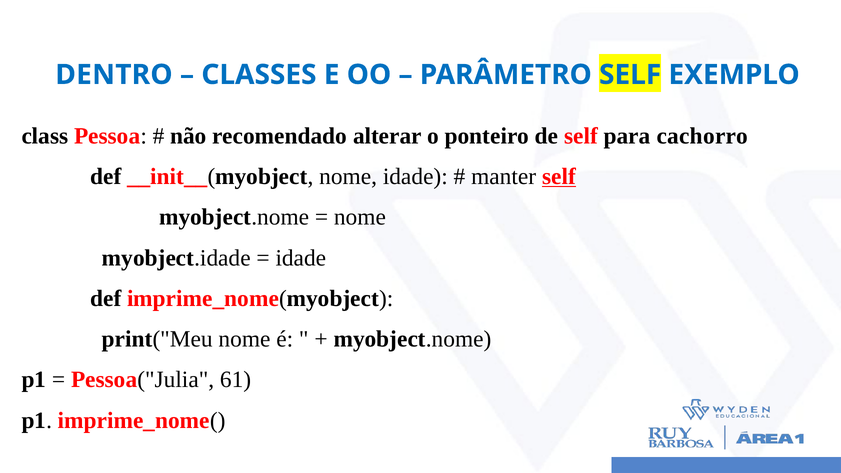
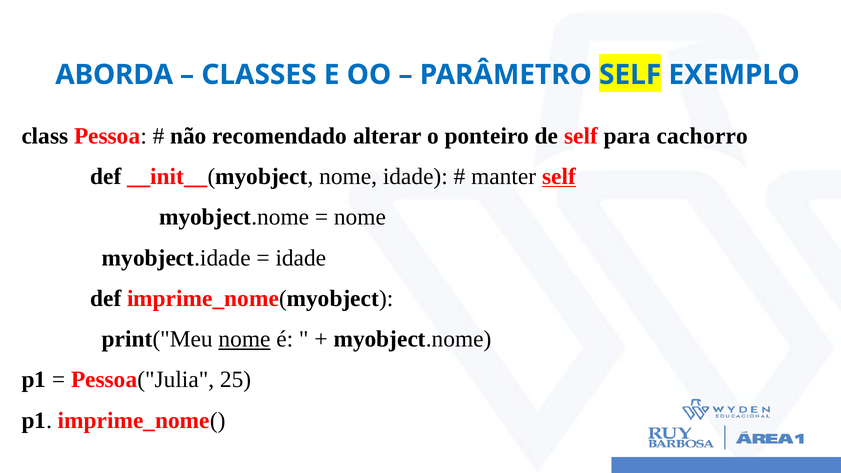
DENTRO: DENTRO -> ABORDA (114, 75)
nome underline: none -> present (244, 339)
61: 61 -> 25 (236, 380)
